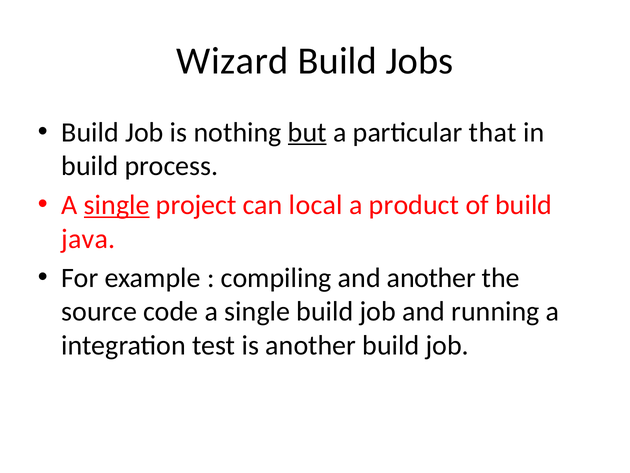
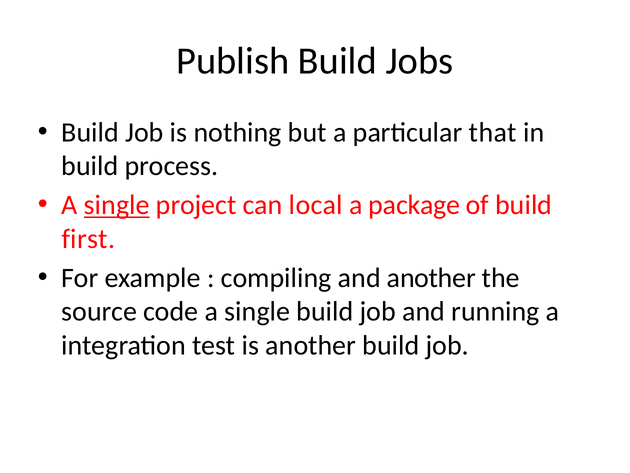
Wizard: Wizard -> Publish (233, 61)
but underline: present -> none (307, 132)
product: product -> package (414, 205)
java: java -> first (88, 239)
